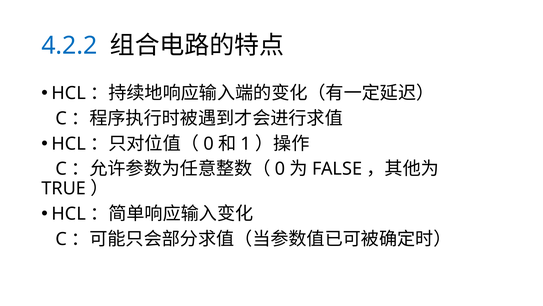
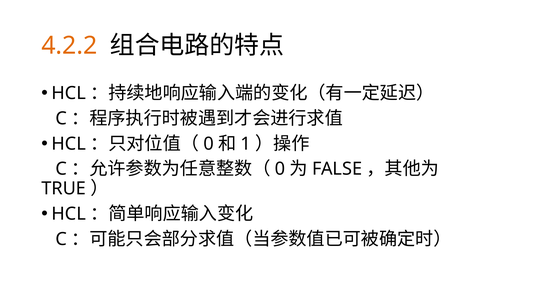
4.2.2 colour: blue -> orange (69, 46)
